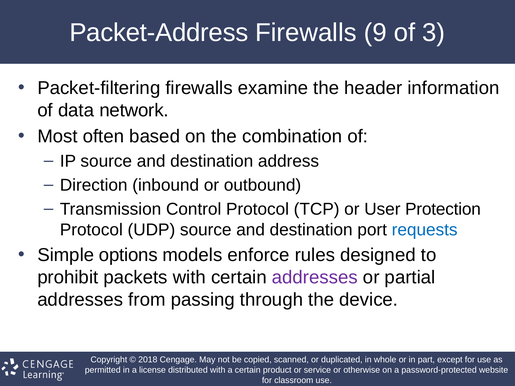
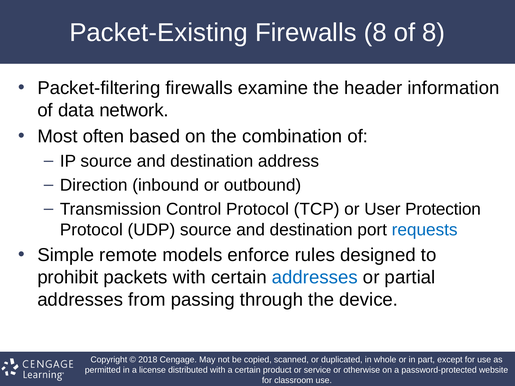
Packet-Address: Packet-Address -> Packet-Existing (159, 33)
Firewalls 9: 9 -> 8 (375, 33)
of 3: 3 -> 8 (434, 33)
options: options -> remote (128, 255)
addresses colour: purple -> blue (315, 278)
